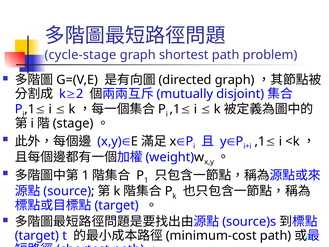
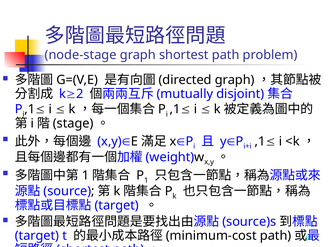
cycle-stage: cycle-stage -> node-stage (81, 55)
